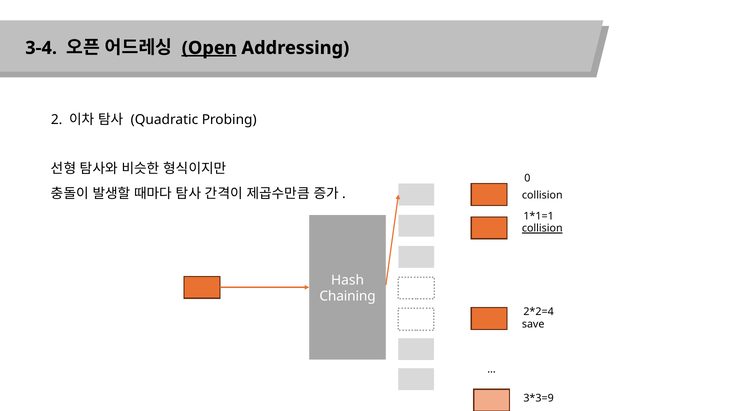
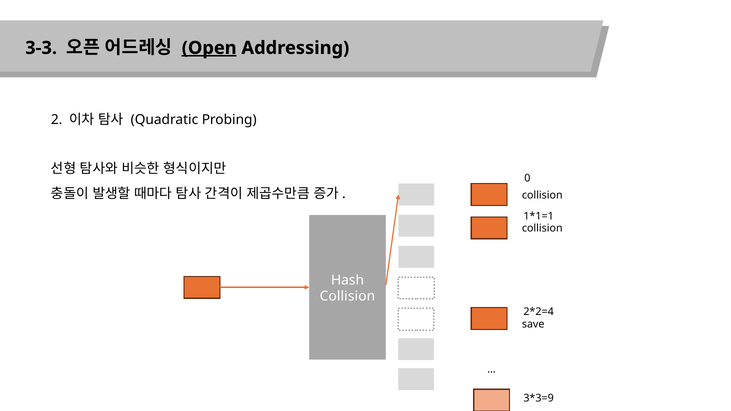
3-4: 3-4 -> 3-3 (41, 48)
collision underline: present -> none (542, 229)
Chaining: Chaining -> Collision (347, 297)
